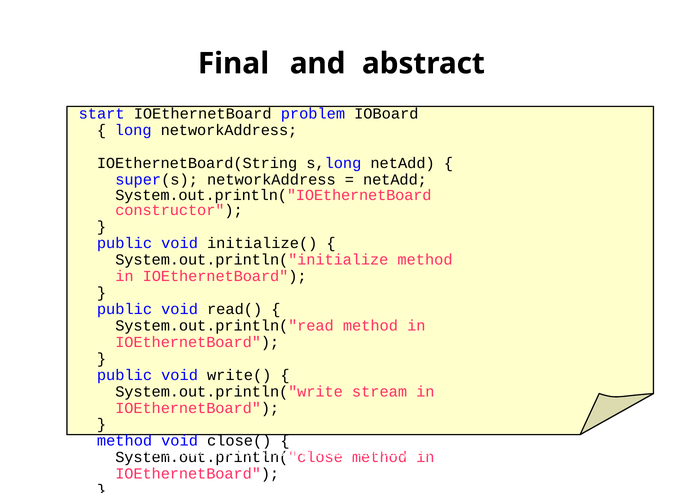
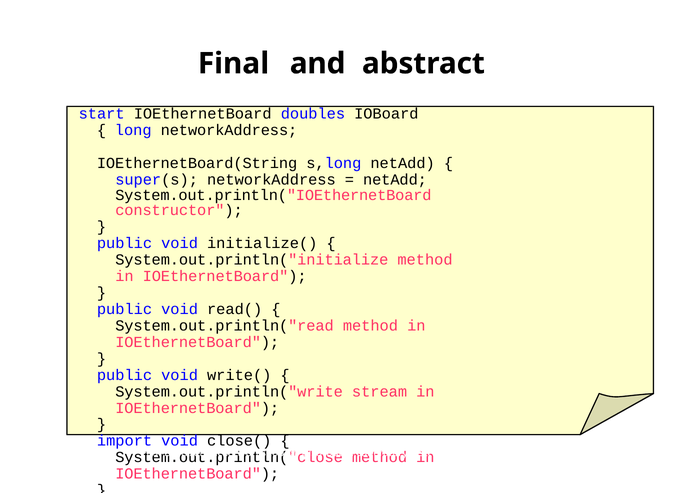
problem: problem -> doubles (313, 114)
method: method -> import (125, 441)
